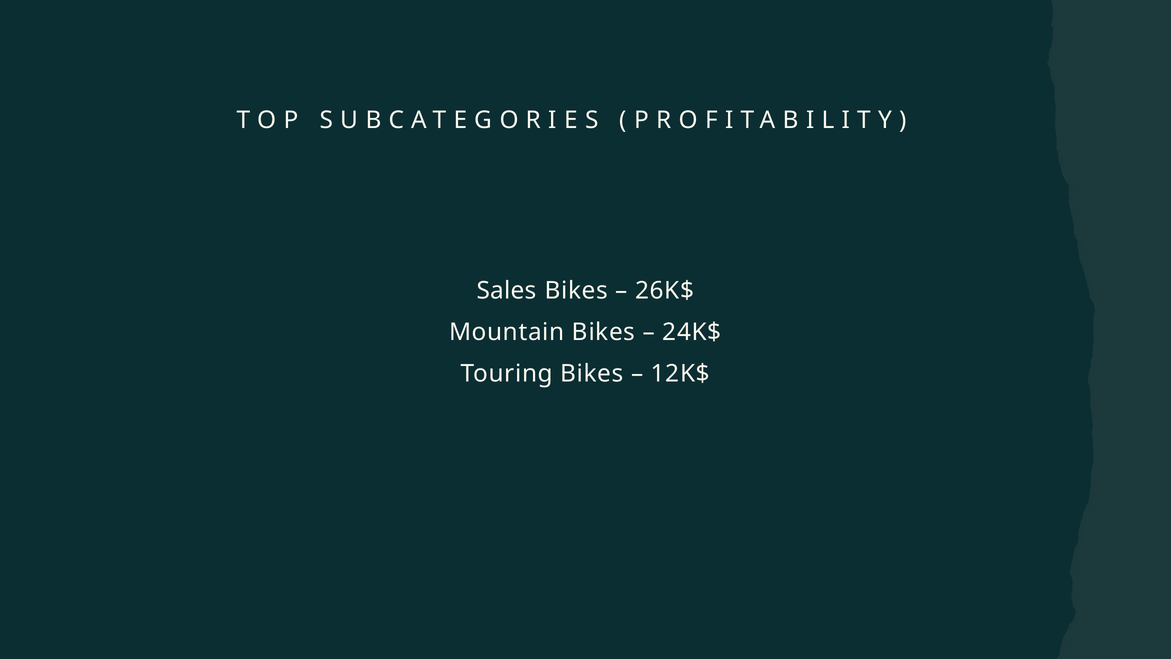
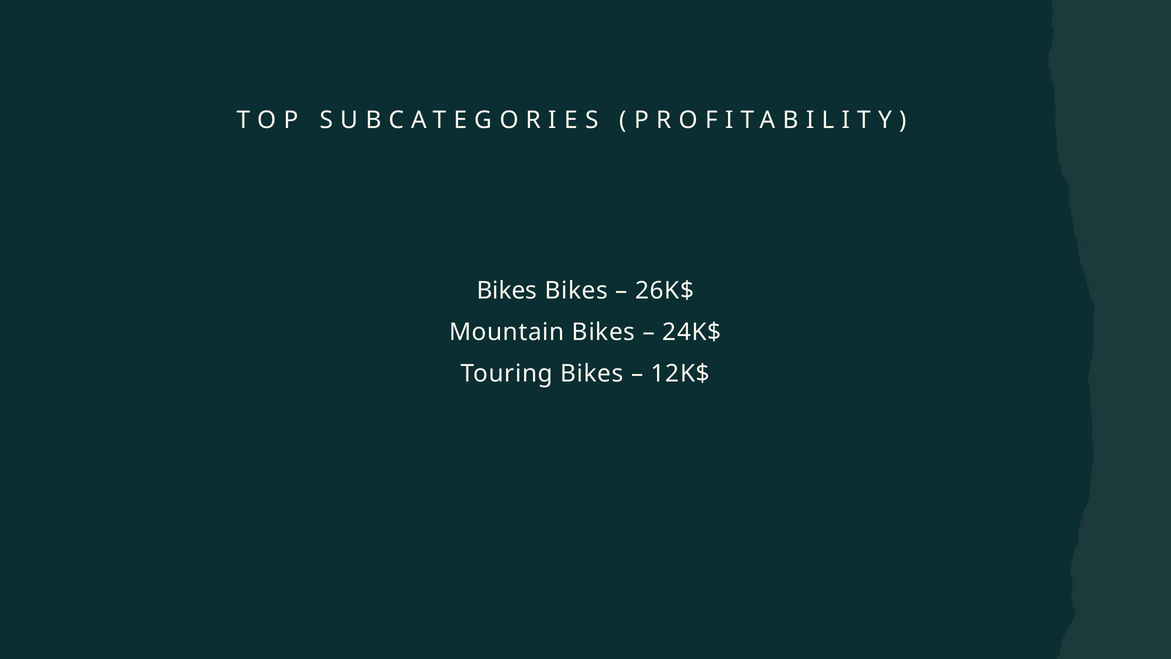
Sales: Sales -> Bikes (507, 290)
